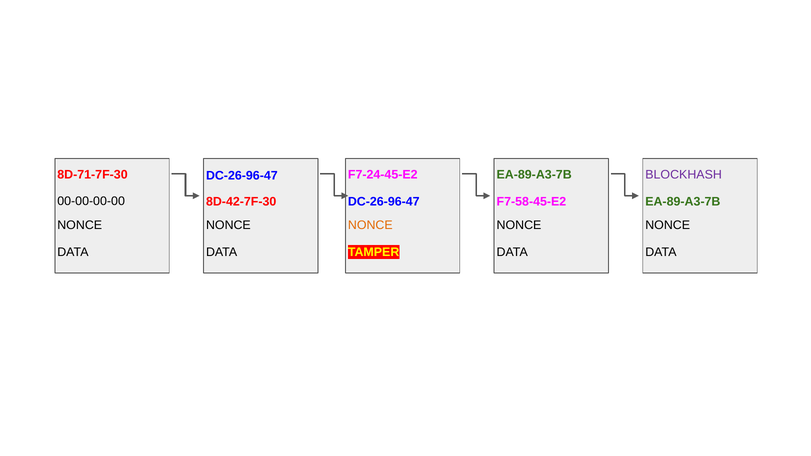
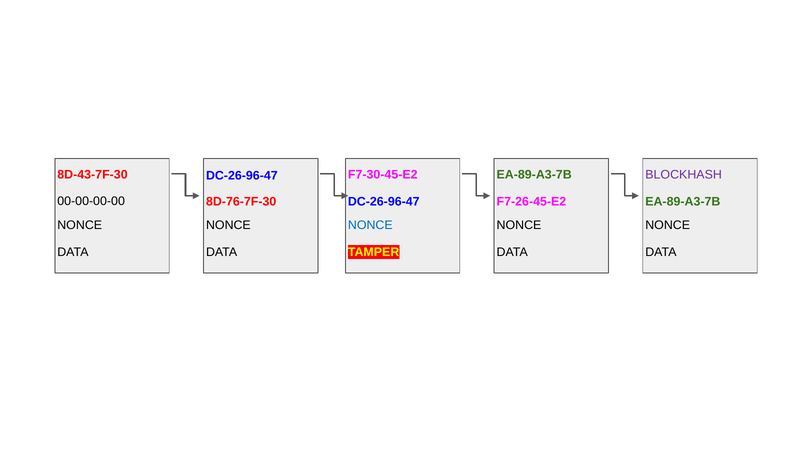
8D-71-7F-30: 8D-71-7F-30 -> 8D-43-7F-30 (92, 175)
F7-24-45-E2: F7-24-45-E2 -> F7-30-45-E2 (383, 175)
8D-42-7F-30: 8D-42-7F-30 -> 8D-76-7F-30 (241, 202)
F7-58-45-E2: F7-58-45-E2 -> F7-26-45-E2 (531, 202)
NONCE colour: orange -> blue (370, 225)
